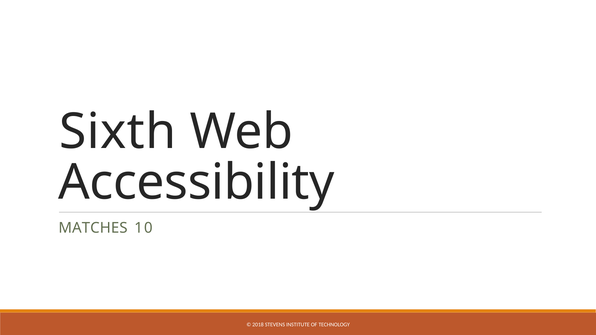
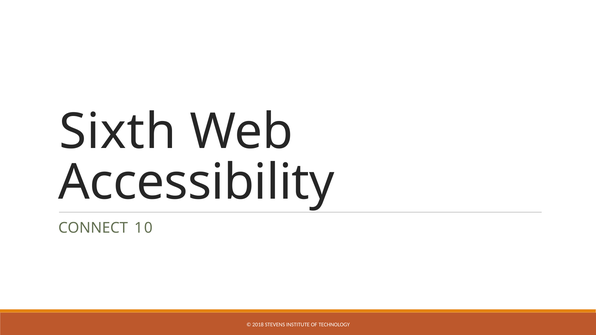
MATCHES: MATCHES -> CONNECT (93, 228)
